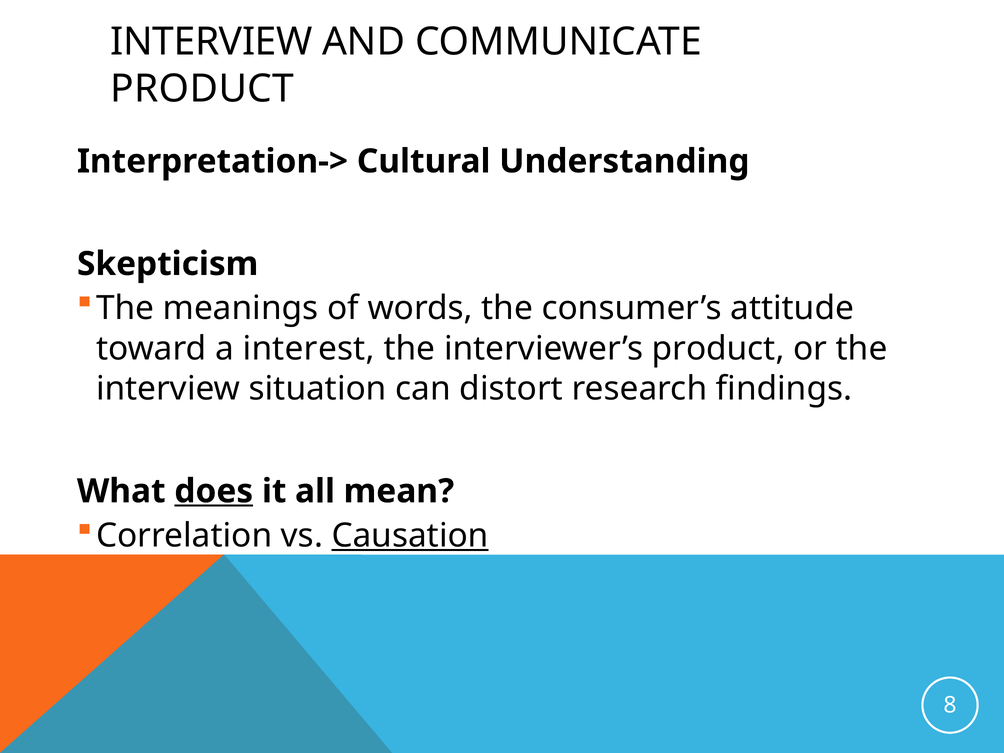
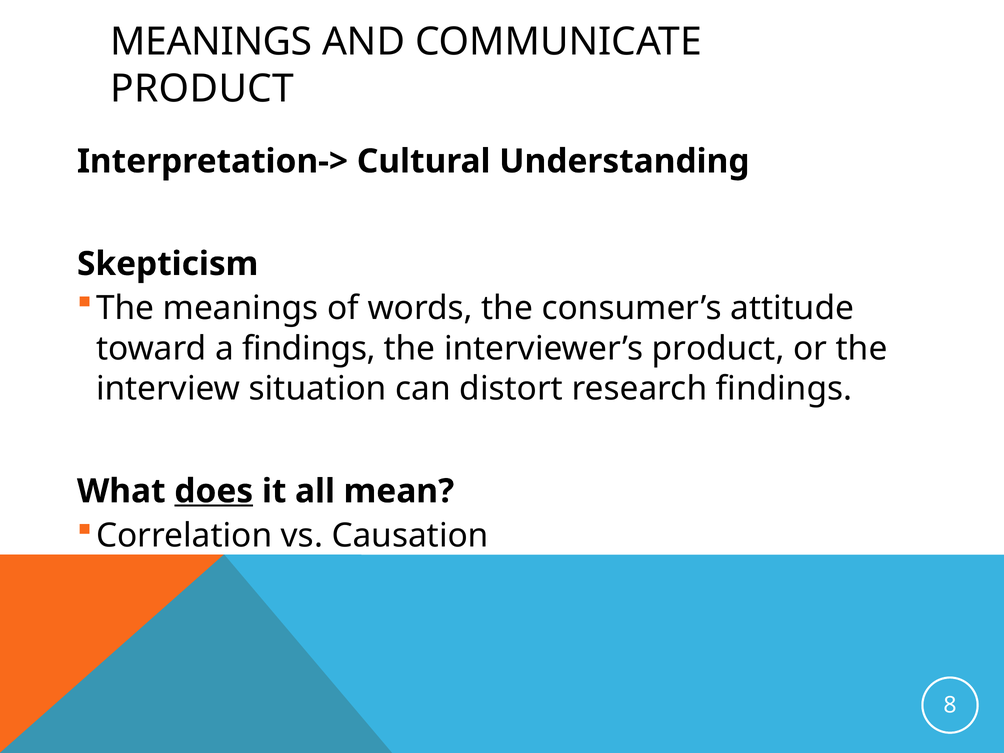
INTERVIEW: INTERVIEW -> MEANINGS (211, 42)
a interest: interest -> findings (309, 348)
Causation underline: present -> none (410, 536)
